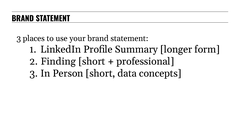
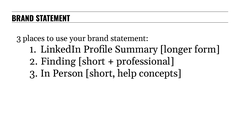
data: data -> help (127, 73)
